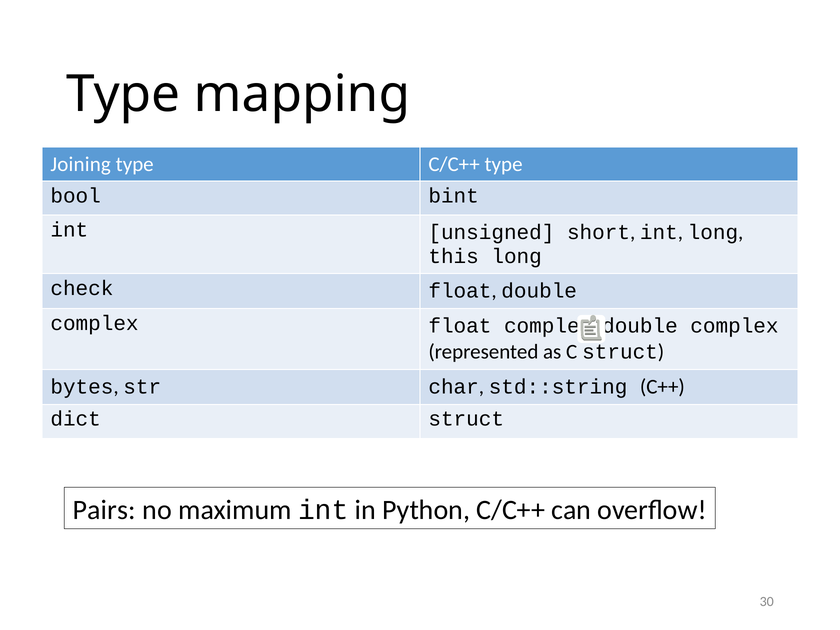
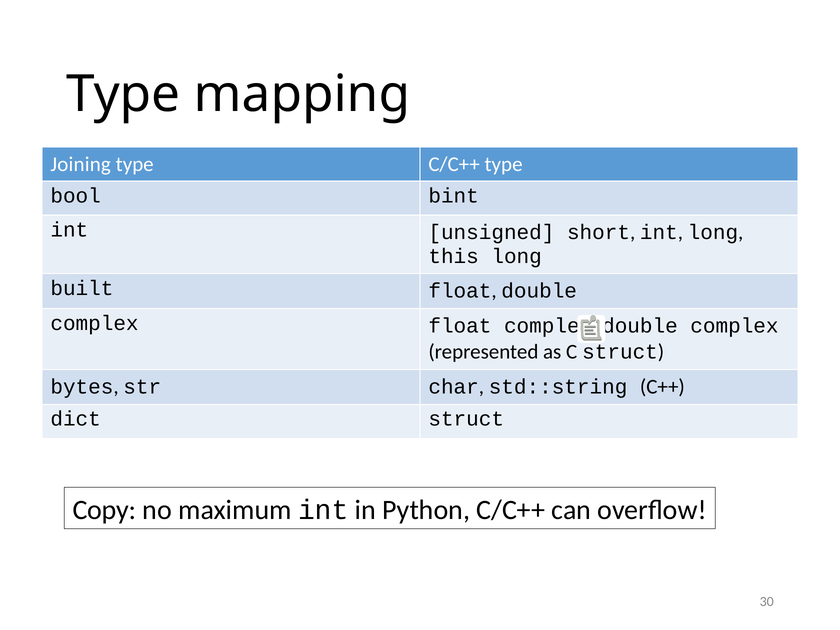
check: check -> built (82, 288)
Pairs: Pairs -> Copy (105, 510)
